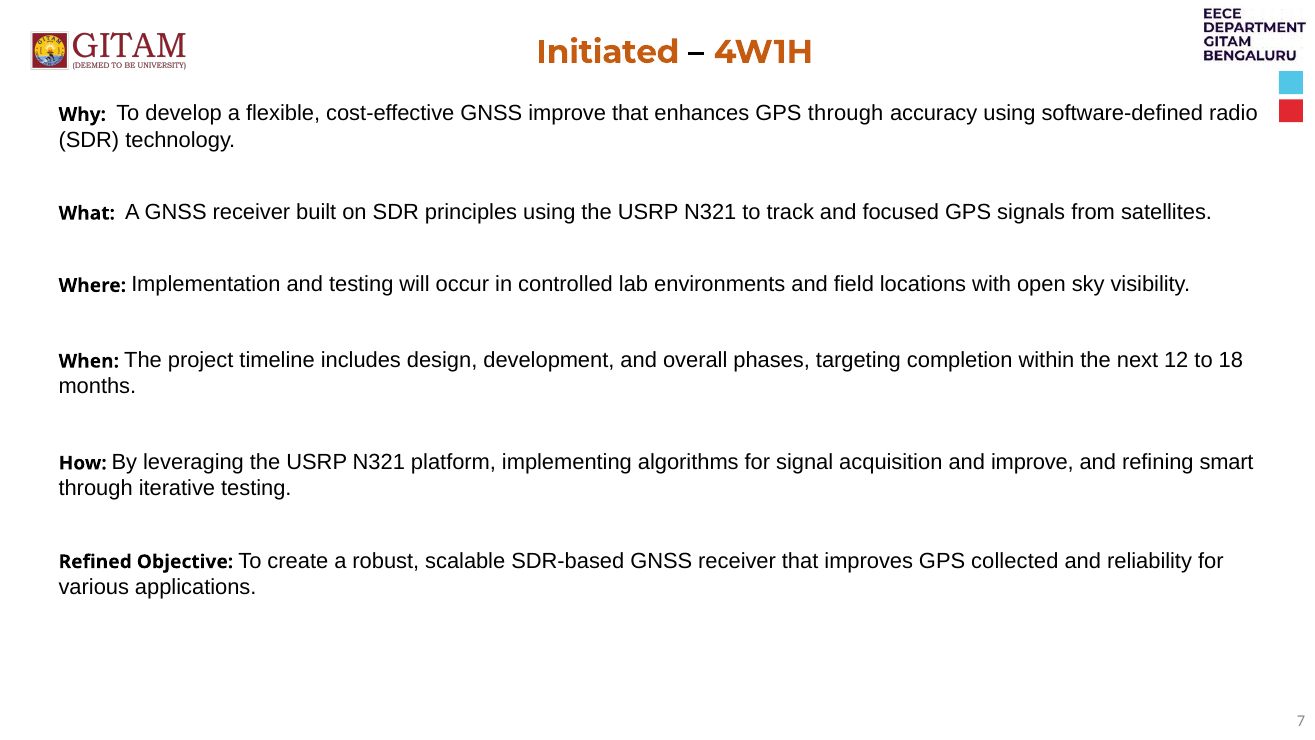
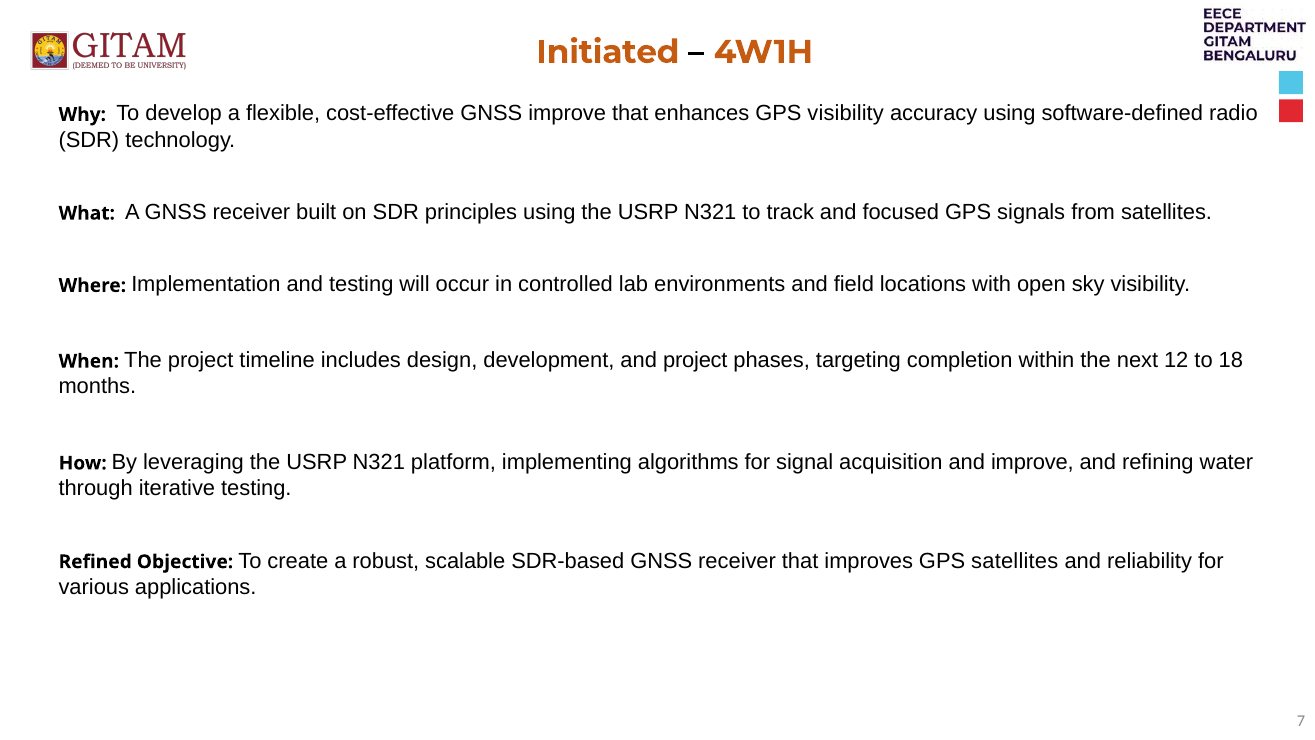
GPS through: through -> visibility (846, 114)
and overall: overall -> project (695, 360)
smart: smart -> water (1226, 462)
GPS collected: collected -> satellites (1015, 561)
